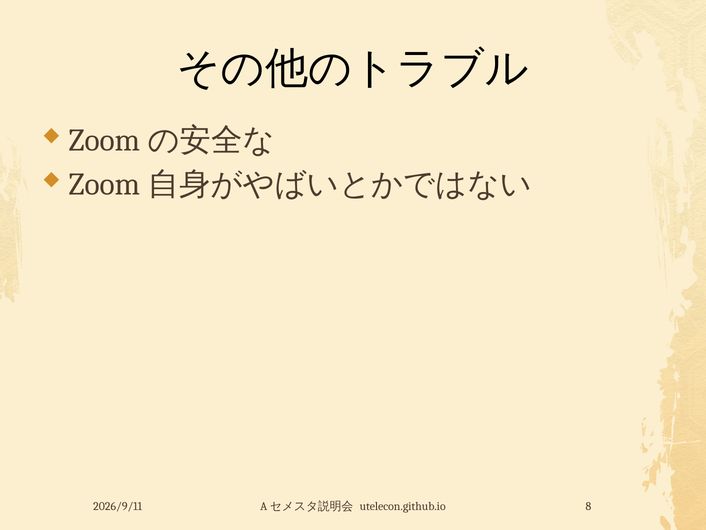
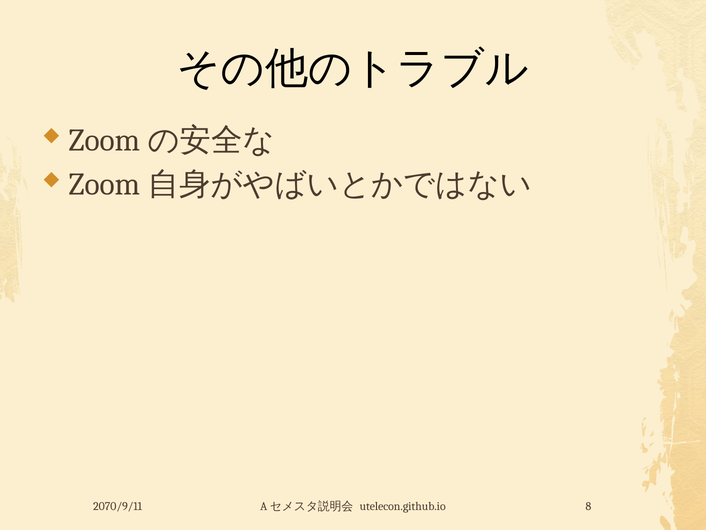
2026/9/11: 2026/9/11 -> 2070/9/11 (118, 506)
